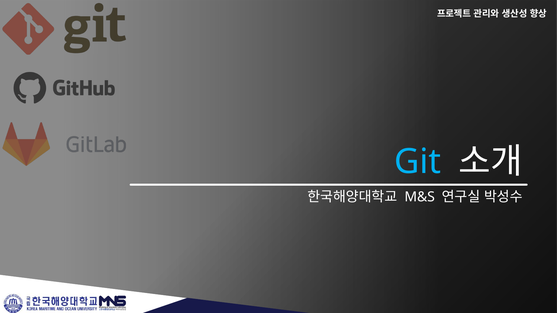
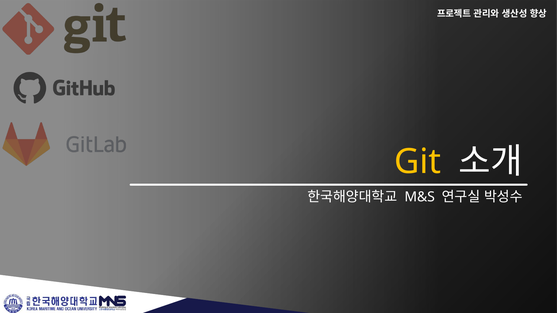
Git colour: light blue -> yellow (418, 162)
